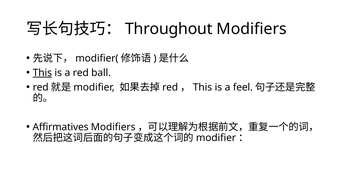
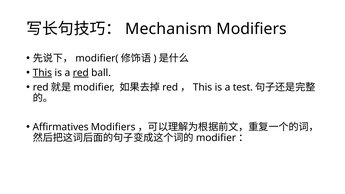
Throughout: Throughout -> Mechanism (169, 29)
red underline: none -> present (81, 73)
feel: feel -> test (243, 87)
